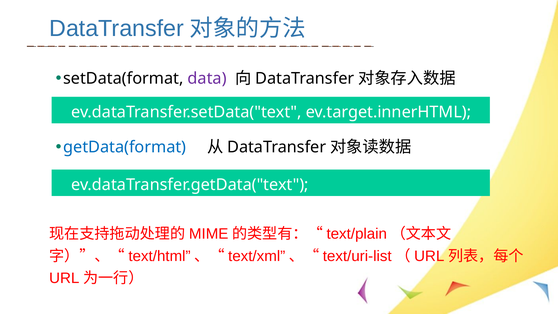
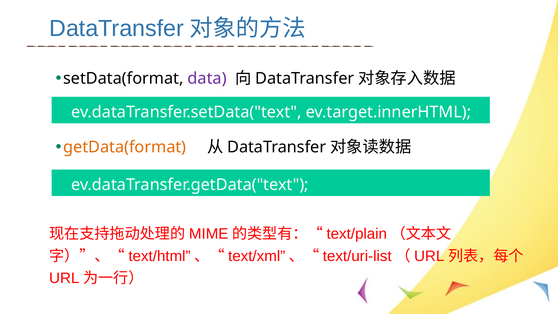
getData(format colour: blue -> orange (125, 147)
